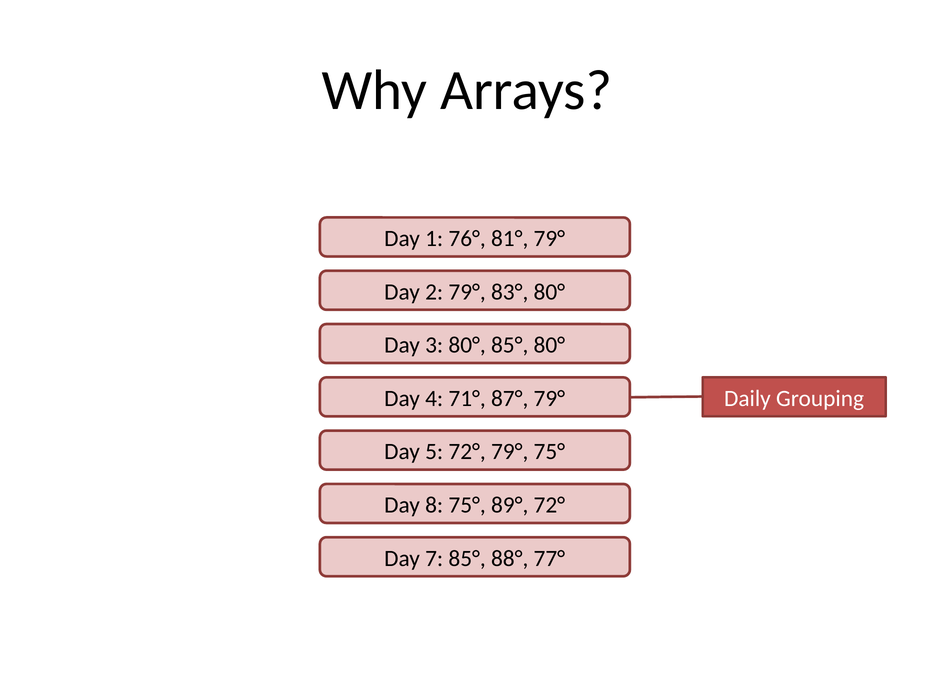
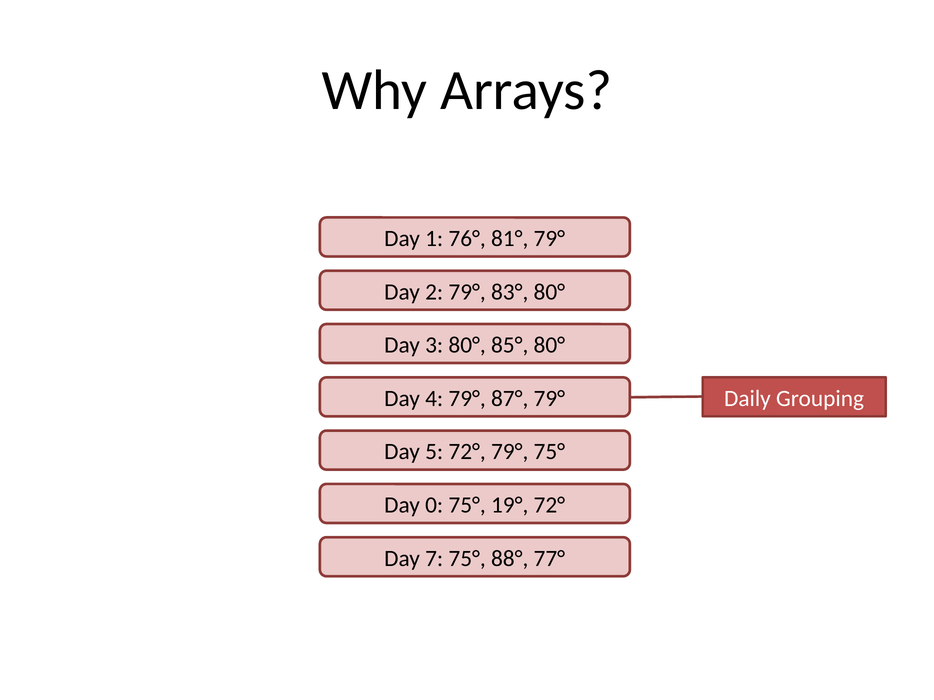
4 71°: 71° -> 79° (467, 399)
8: 8 -> 0 (434, 505)
89°: 89° -> 19° (510, 505)
7 85°: 85° -> 75° (467, 559)
